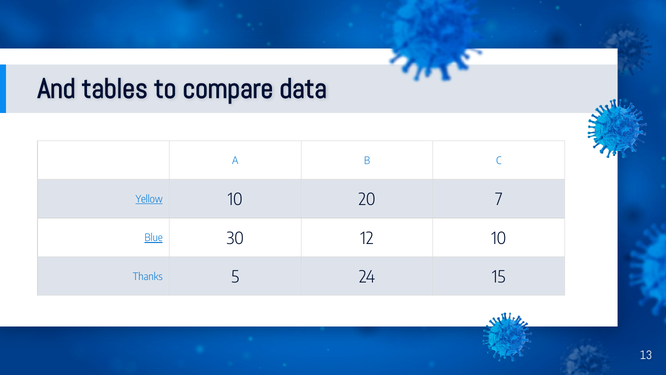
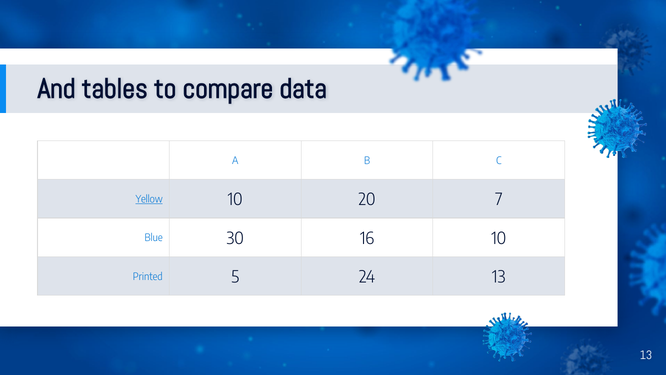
Blue underline: present -> none (154, 238)
12: 12 -> 16 (367, 238)
Thanks: Thanks -> Printed (148, 277)
24 15: 15 -> 13 (499, 277)
